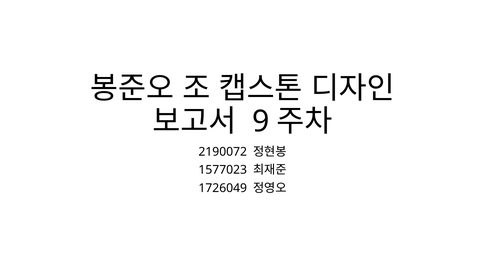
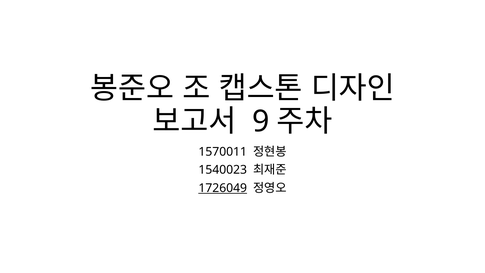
2190072: 2190072 -> 1570011 (223, 152)
1577023: 1577023 -> 1540023 (223, 170)
1726049 underline: none -> present (223, 188)
